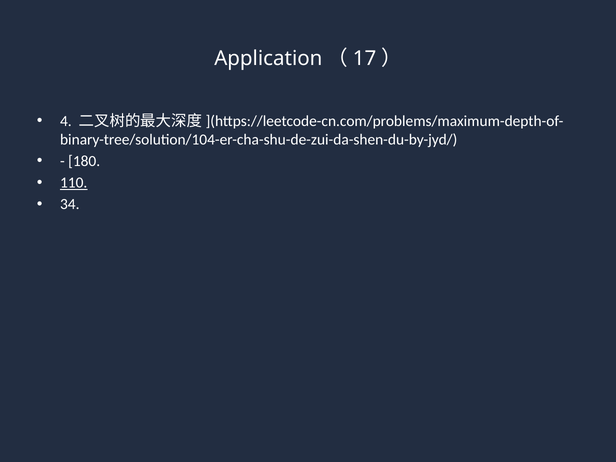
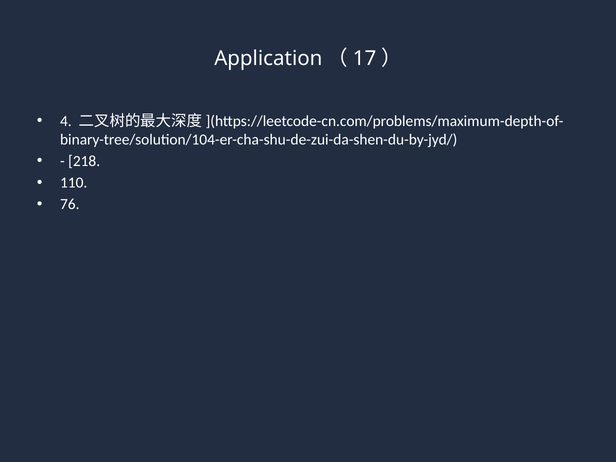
180: 180 -> 218 (84, 161)
110 underline: present -> none (74, 183)
34: 34 -> 76 (70, 204)
